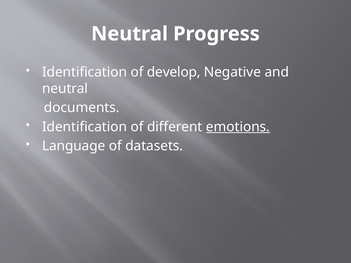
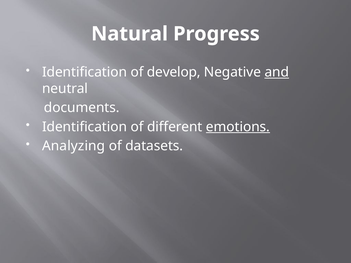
Neutral: Neutral -> Natural (130, 34)
and underline: none -> present (277, 72)
Language: Language -> Analyzing (74, 146)
